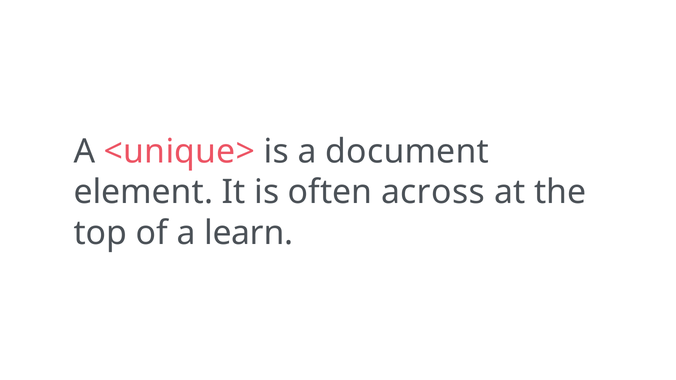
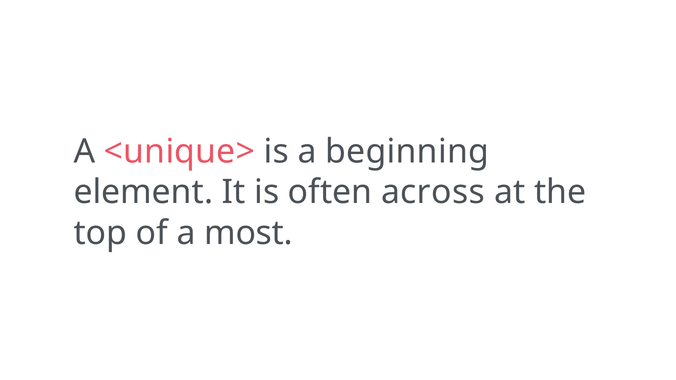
document: document -> beginning (407, 152)
learn: learn -> most (249, 233)
